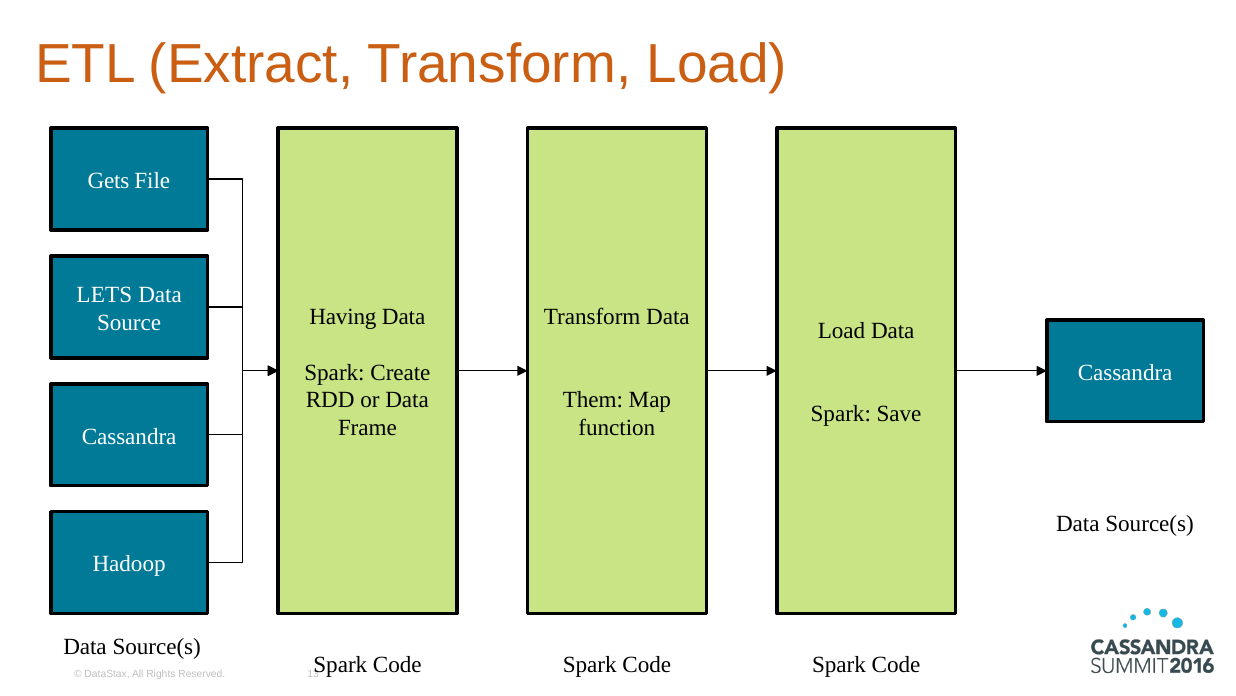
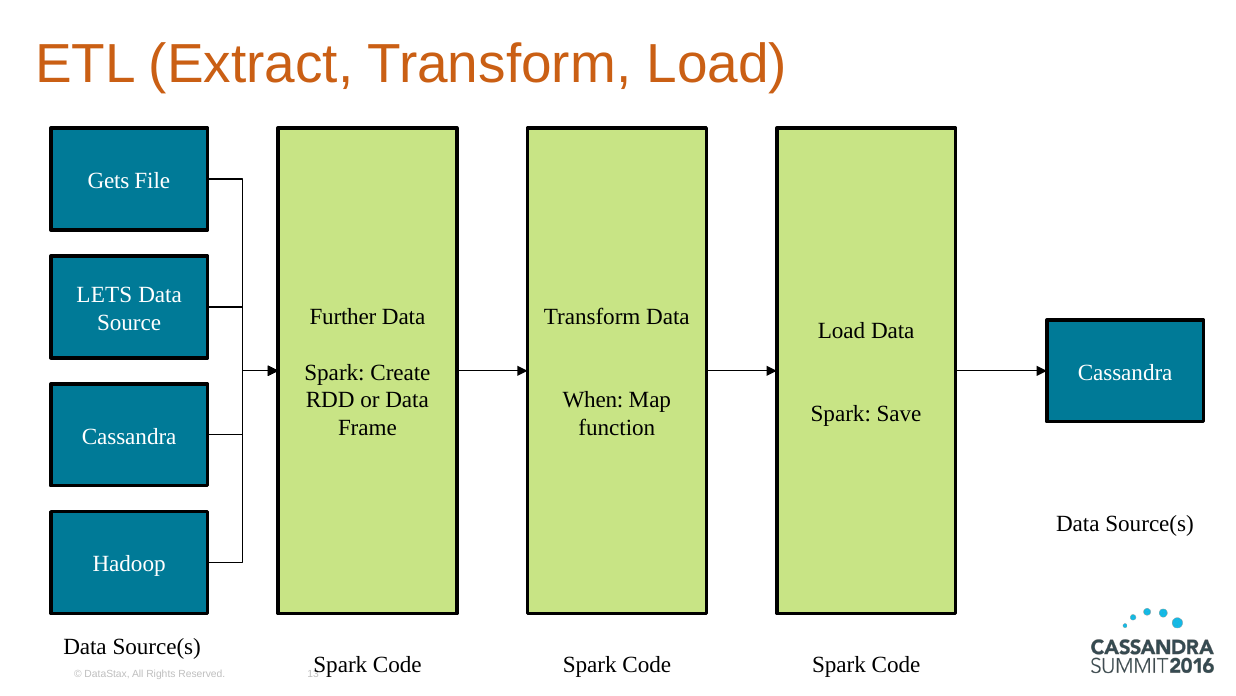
Having: Having -> Further (343, 316)
Them: Them -> When (593, 400)
